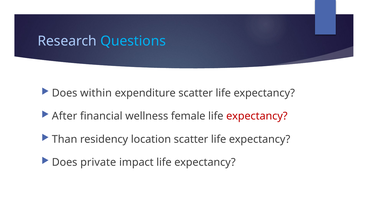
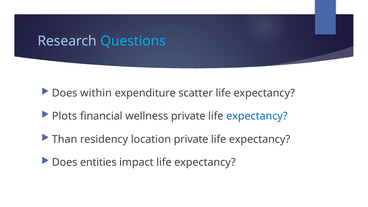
After: After -> Plots (65, 116)
wellness female: female -> private (188, 116)
expectancy colour: red -> blue (257, 116)
location scatter: scatter -> private (191, 139)
private: private -> entities (98, 162)
